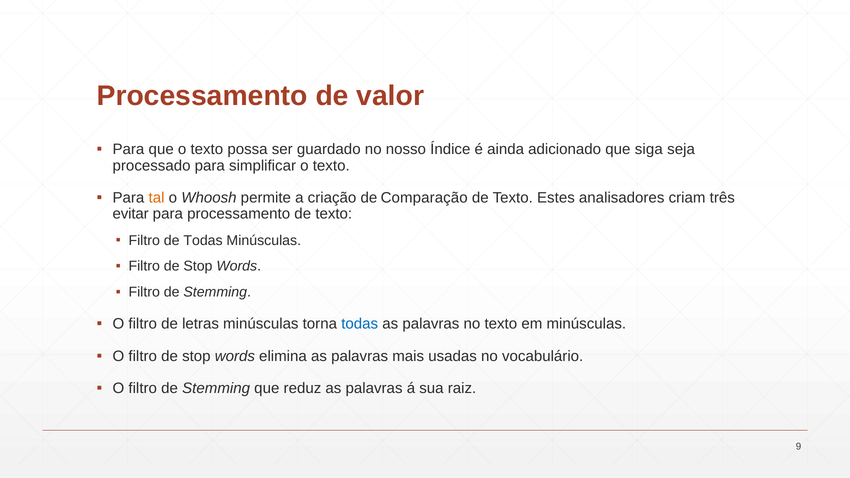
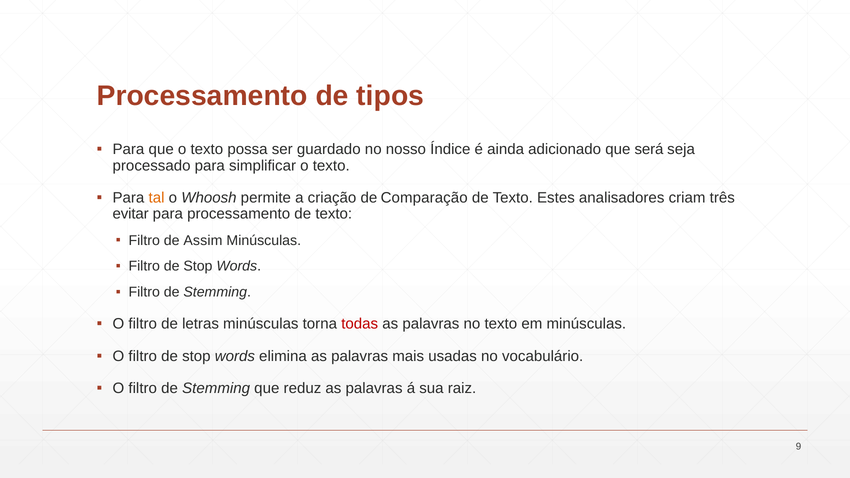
valor: valor -> tipos (390, 96)
siga: siga -> será (649, 149)
de Todas: Todas -> Assim (203, 240)
todas colour: blue -> red (360, 324)
